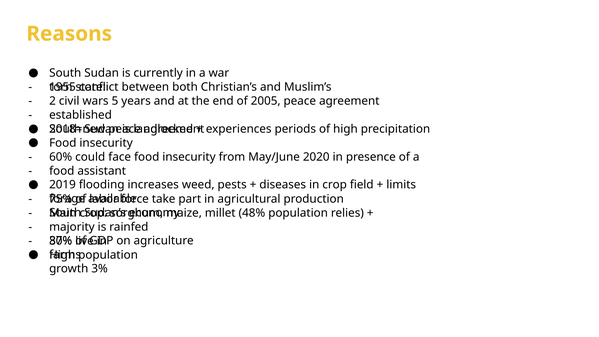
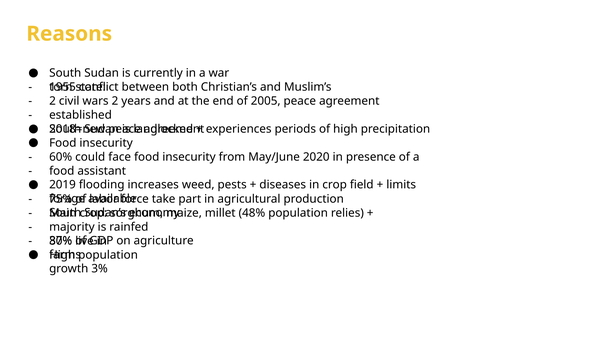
wars 5: 5 -> 2 (115, 101)
